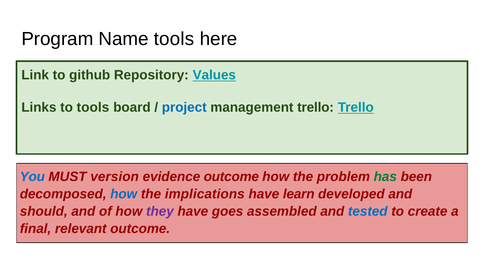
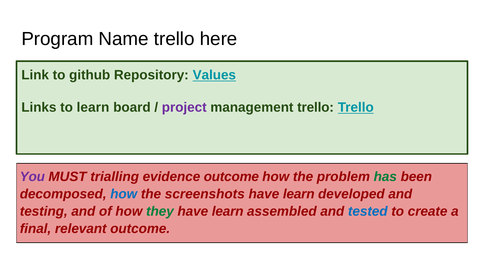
Name tools: tools -> trello (174, 39)
to tools: tools -> learn (93, 107)
project colour: blue -> purple (184, 107)
You colour: blue -> purple (32, 176)
version: version -> trialling (115, 176)
implications: implications -> screenshots (205, 193)
should: should -> testing (44, 211)
they colour: purple -> green (160, 211)
goes: goes -> learn (228, 211)
